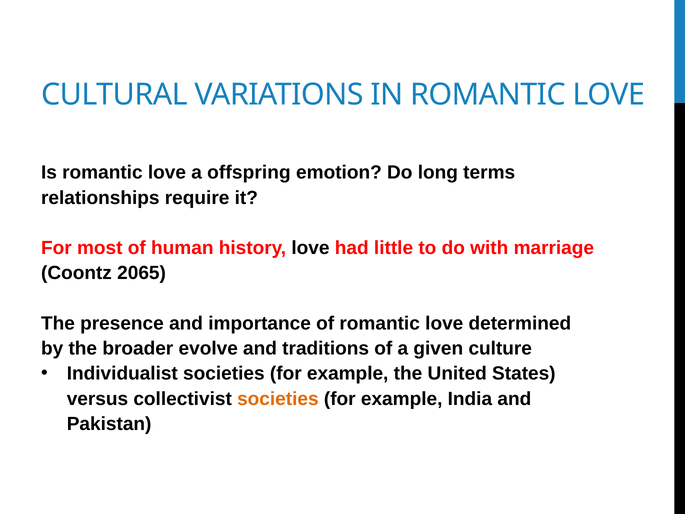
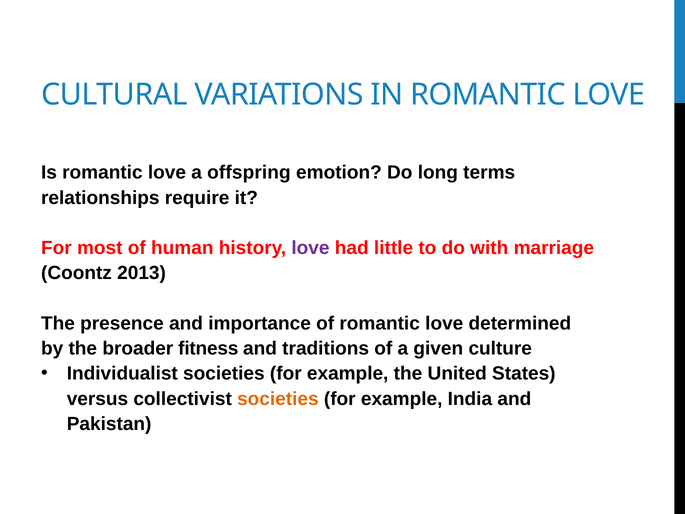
love colour: black -> purple (310, 248)
2065: 2065 -> 2013 (142, 273)
evolve: evolve -> fitness (208, 348)
